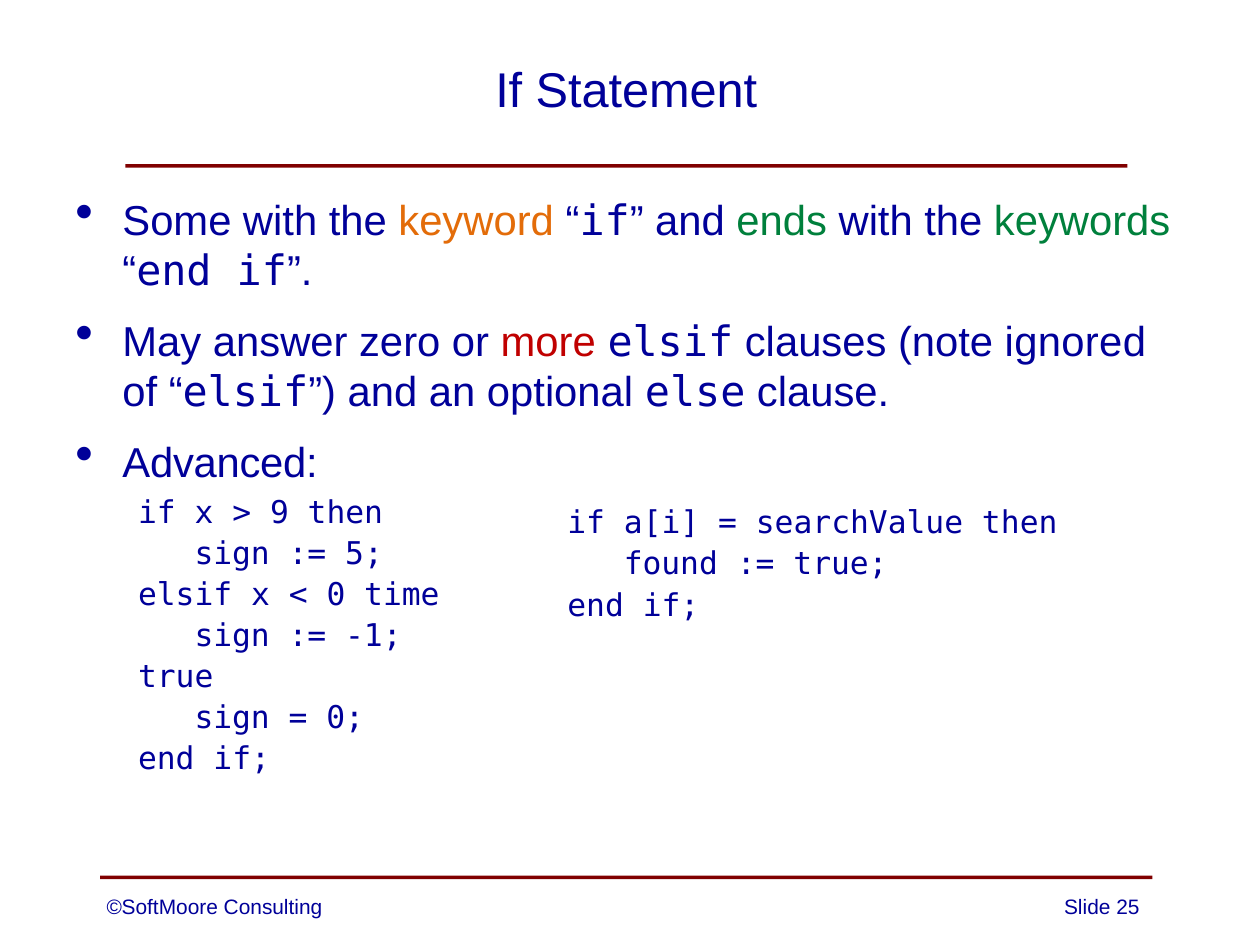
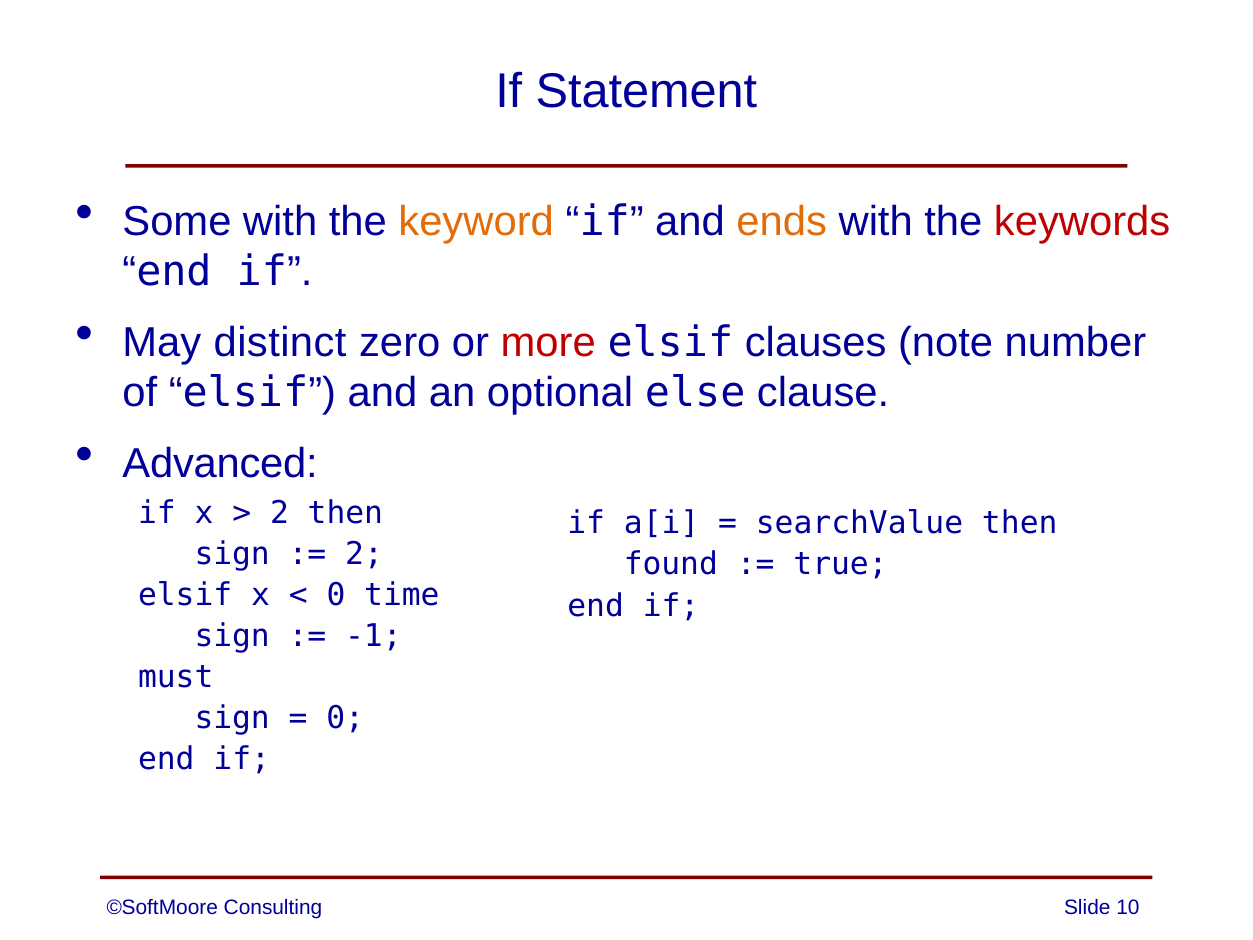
ends colour: green -> orange (782, 221)
keywords colour: green -> red (1082, 221)
answer: answer -> distinct (280, 342)
ignored: ignored -> number (1076, 342)
9: 9 -> 2 (279, 513)
5: 5 -> 2 (364, 554)
true: true -> must (176, 677)
25: 25 -> 10 (1128, 908)
